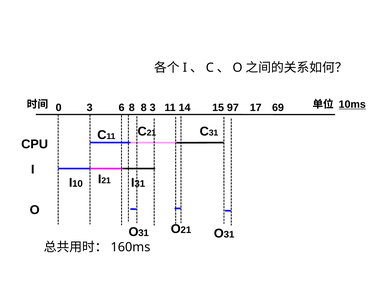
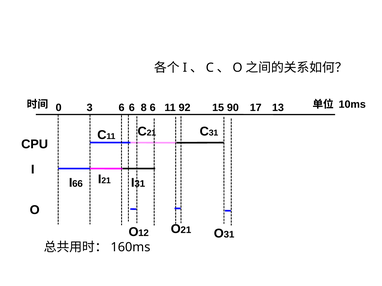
10ms underline: present -> none (352, 105)
3 8: 8 -> 6 (132, 108)
8 3: 3 -> 6 (153, 108)
14: 14 -> 92 (185, 108)
97: 97 -> 90 (233, 108)
69: 69 -> 13 (278, 108)
10: 10 -> 66 (77, 184)
31: 31 -> 12 (144, 233)
